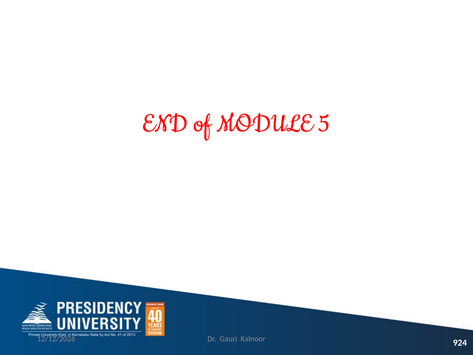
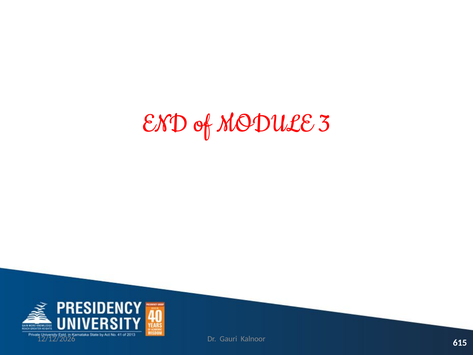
5: 5 -> 3 (324, 122)
924: 924 -> 615 (460, 343)
